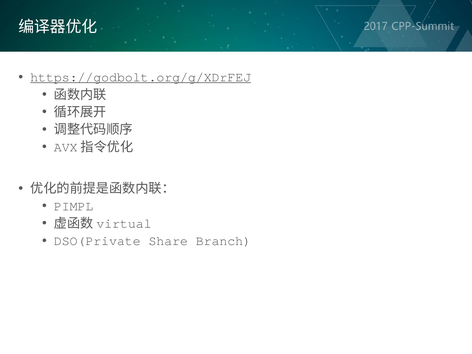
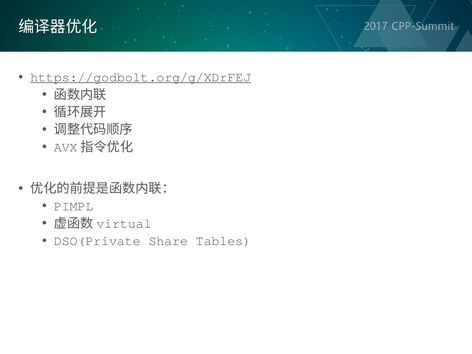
Branch: Branch -> Tables (223, 241)
